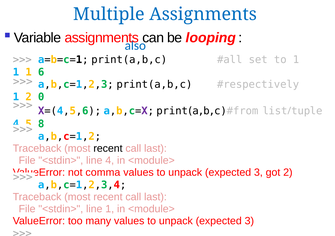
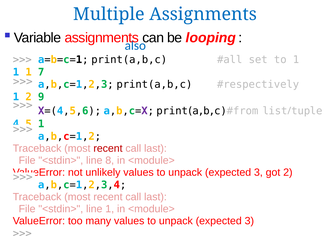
6: 6 -> 7 (41, 72)
0: 0 -> 9 (41, 97)
8: 8 -> 1 (41, 124)
recent colour: black -> red (108, 148)
line 4: 4 -> 8 (110, 160)
comma: comma -> unlikely (103, 173)
